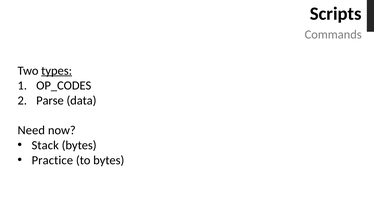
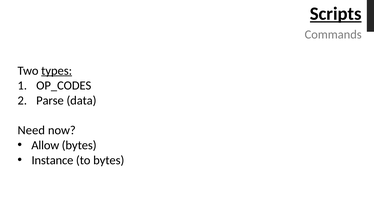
Scripts underline: none -> present (336, 14)
Stack: Stack -> Allow (45, 146)
Practice: Practice -> Instance (52, 161)
